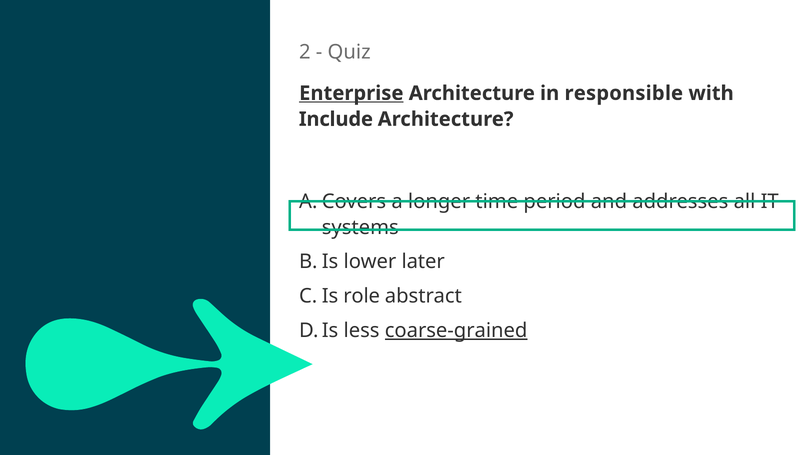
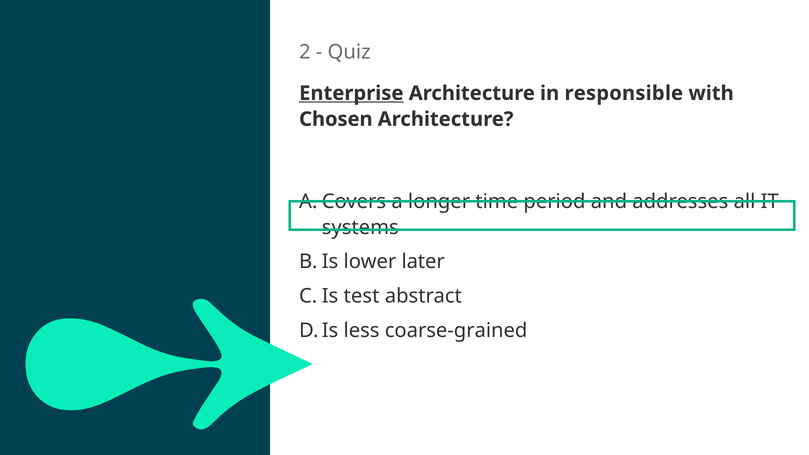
Include: Include -> Chosen (336, 119)
role: role -> test (362, 296)
coarse-grained underline: present -> none (456, 331)
